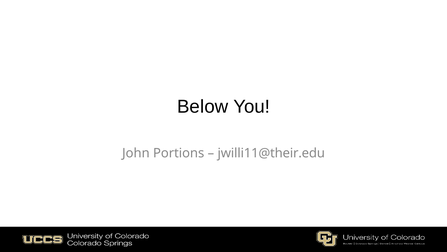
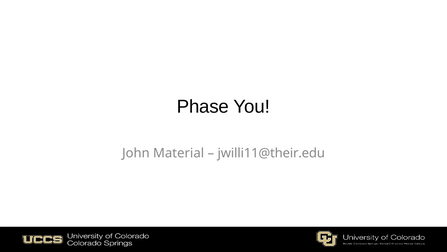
Below: Below -> Phase (203, 106)
Portions: Portions -> Material (179, 153)
